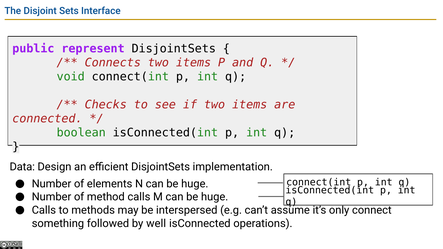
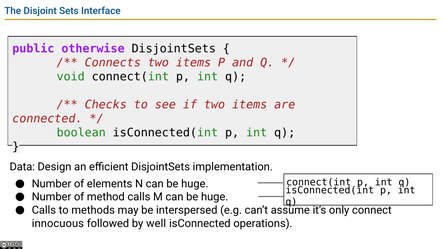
represent: represent -> otherwise (93, 49)
something: something -> innocuous (58, 224)
